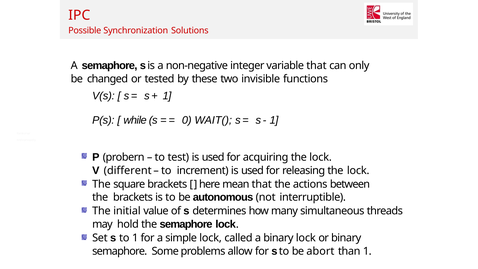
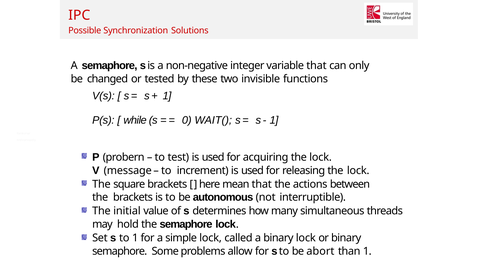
different: different -> message (128, 170)
